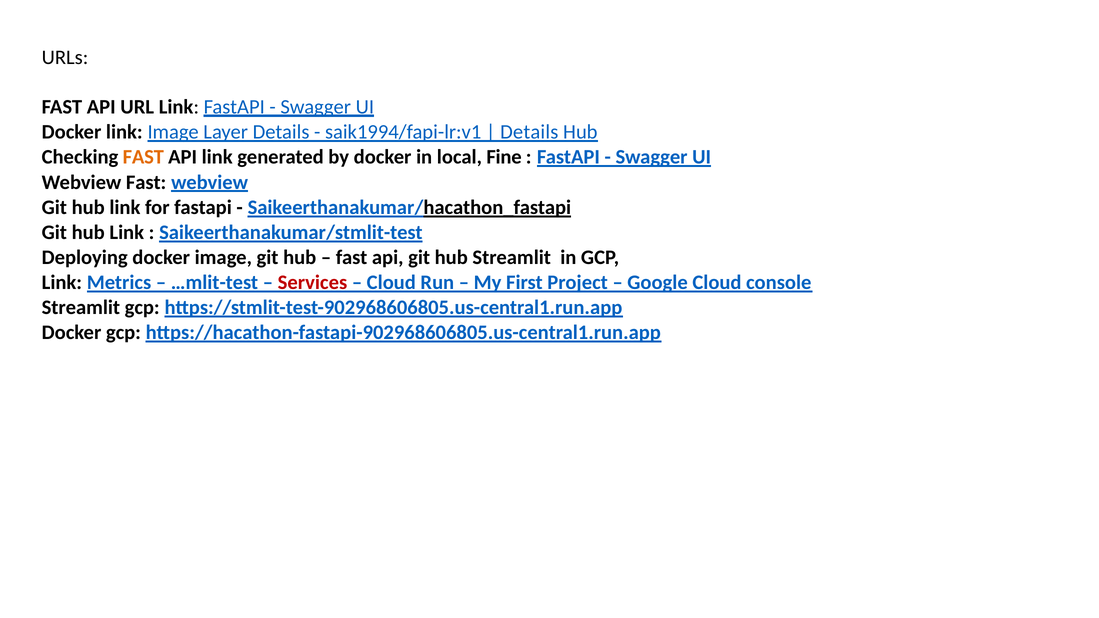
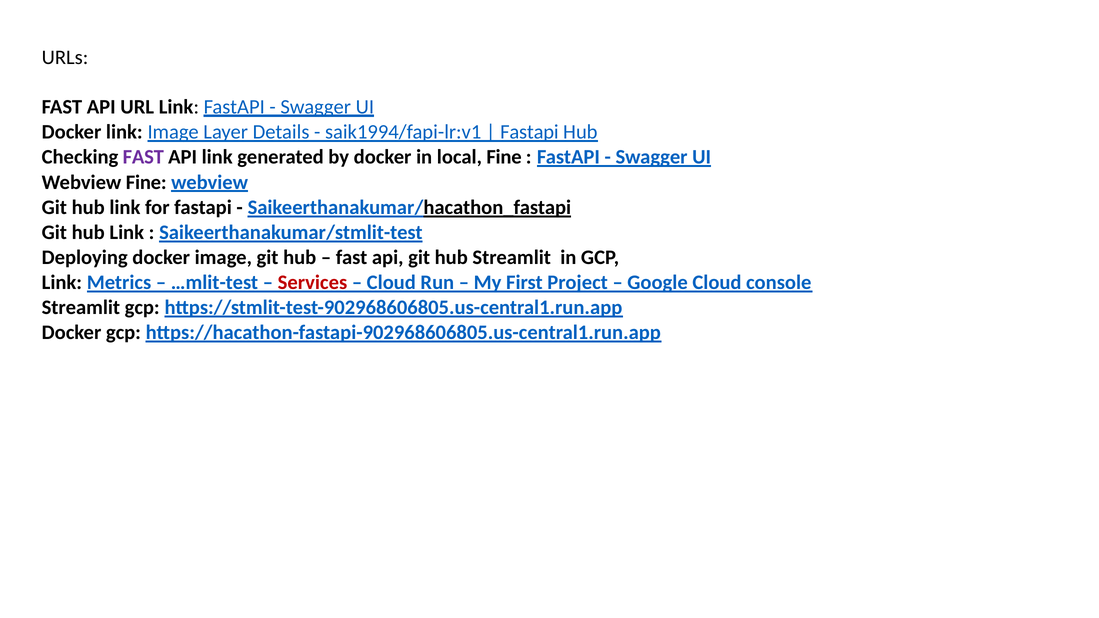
Details: Details -> Fastapi (529, 132)
FAST colour: orange -> purple (143, 157)
Webview Fast: Fast -> Fine (146, 182)
